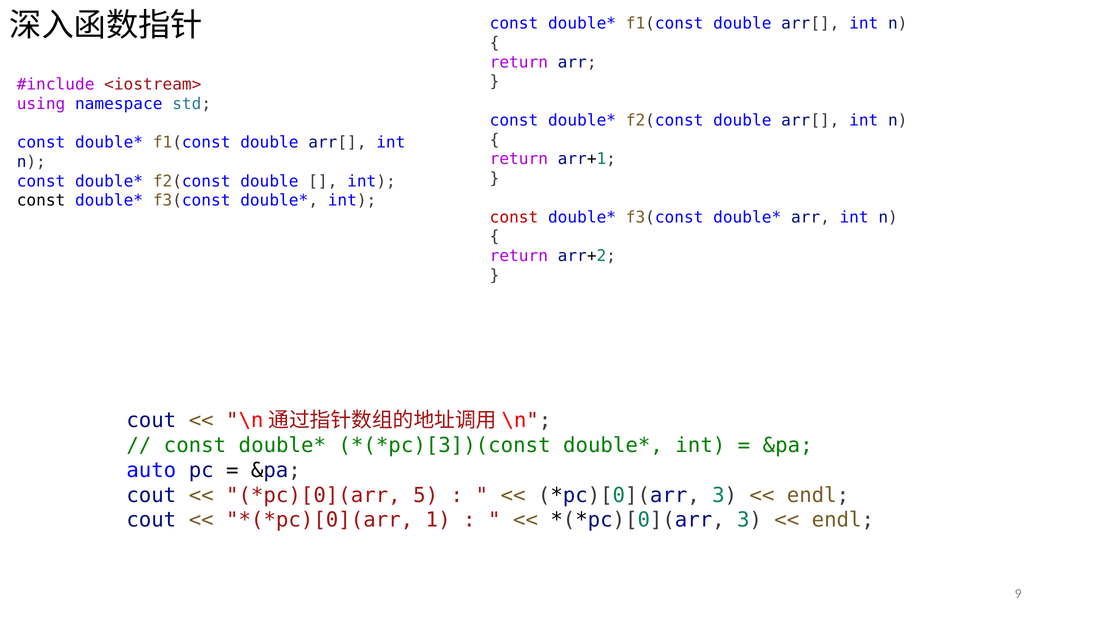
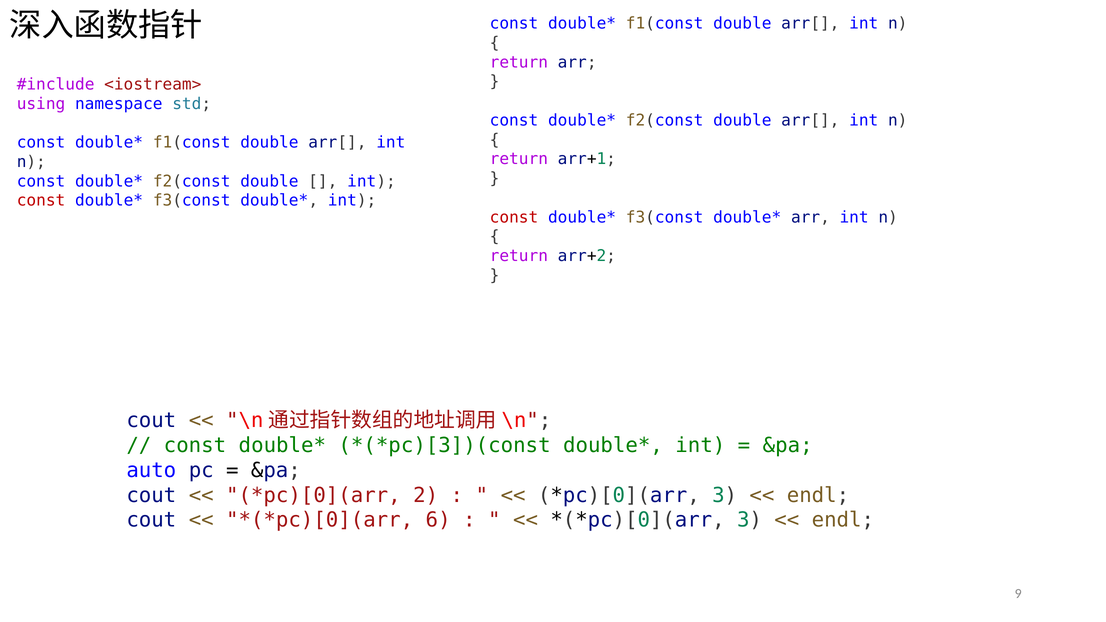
const colour: black -> red (41, 201)
5: 5 -> 2 (426, 495)
1: 1 -> 6 (438, 520)
